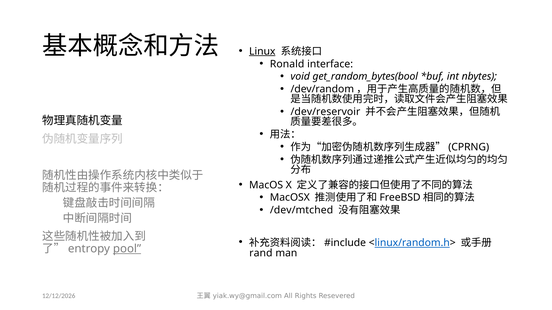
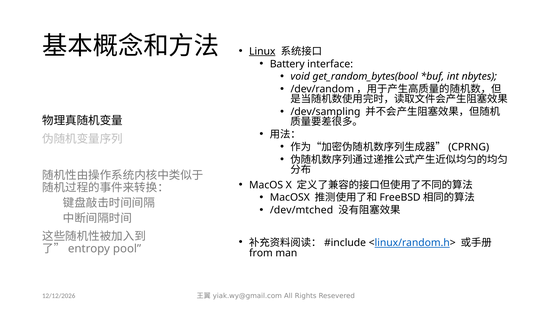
Ronald: Ronald -> Battery (287, 64)
/dev/reservoir: /dev/reservoir -> /dev/sampling (326, 112)
pool underline: present -> none (127, 249)
rand: rand -> from (261, 253)
